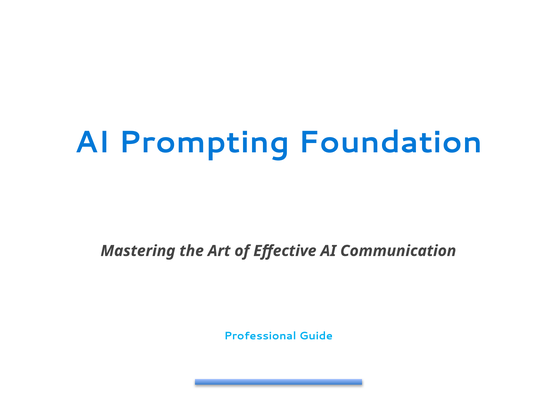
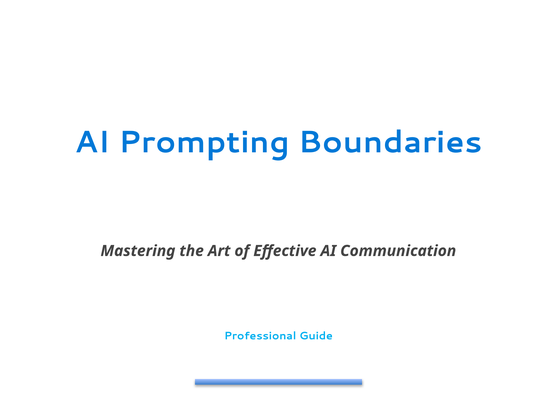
Foundation: Foundation -> Boundaries (390, 142)
